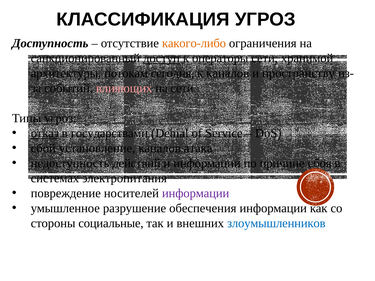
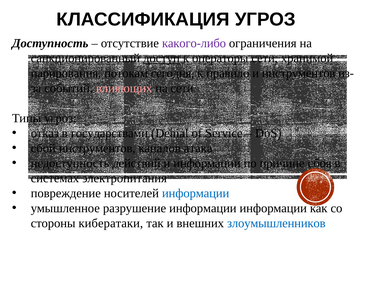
какого-либо colour: orange -> purple (194, 43)
архитектуры: архитектуры -> парирования (66, 73)
к каналов: каналов -> правило (228, 73)
и пространству: пространству -> инструментов (299, 73)
отказ underline: present -> none (45, 133)
сбой установление: установление -> инструментов (97, 148)
информации colour: purple -> blue (196, 193)
разрушение обеспечения: обеспечения -> информации (203, 208)
социальные: социальные -> кибератаки (111, 223)
